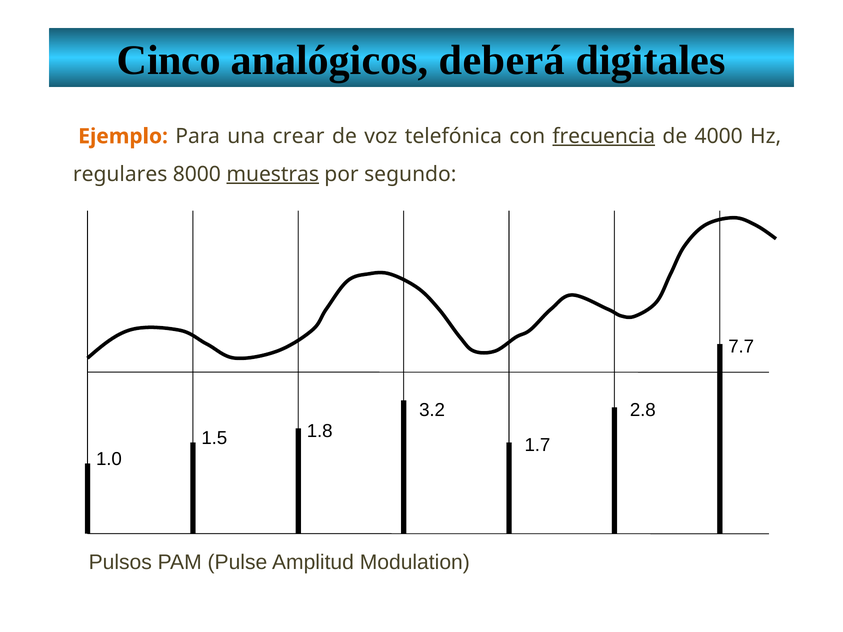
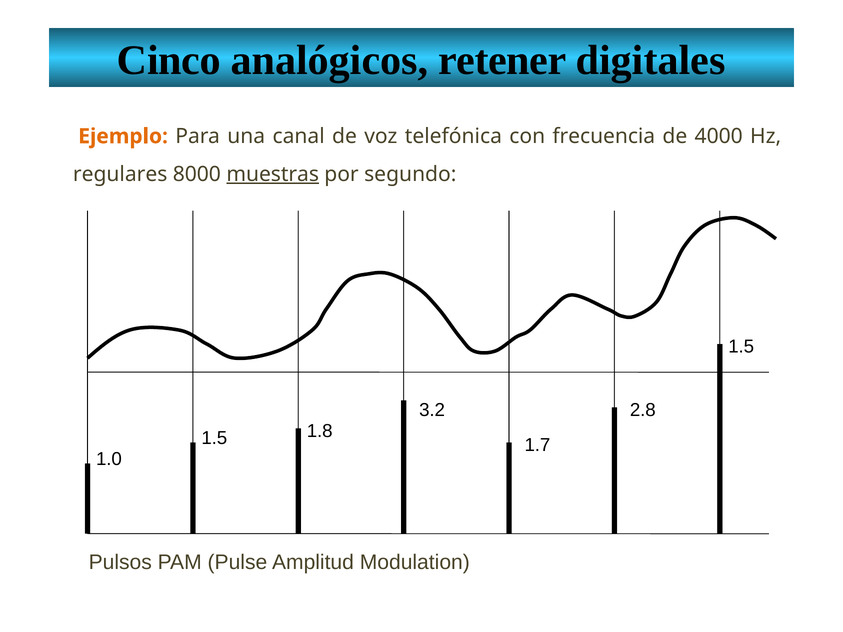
deberá: deberá -> retener (502, 60)
crear: crear -> canal (299, 136)
frecuencia underline: present -> none (604, 136)
7.7: 7.7 -> 1.5 (741, 347)
